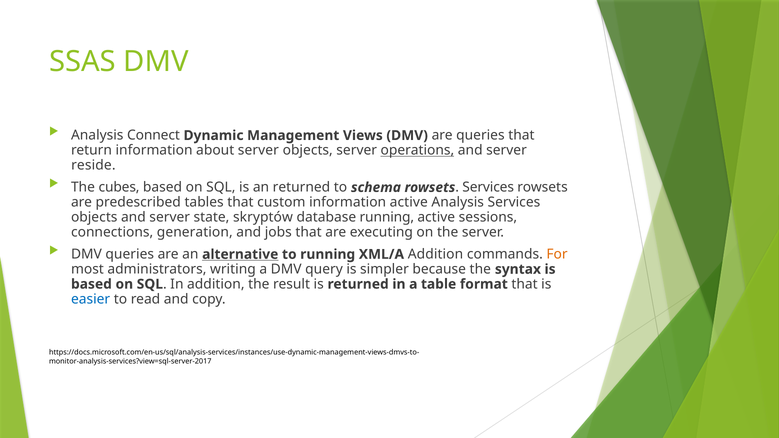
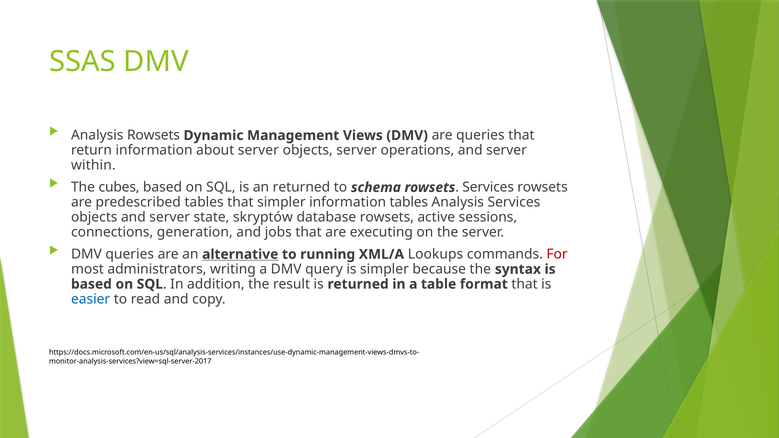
Analysis Connect: Connect -> Rowsets (153, 136)
operations underline: present -> none (417, 150)
reside: reside -> within (93, 165)
that custom: custom -> simpler (281, 202)
information active: active -> tables (409, 202)
database running: running -> rowsets (387, 217)
XML/A Addition: Addition -> Lookups (436, 254)
For colour: orange -> red (557, 254)
